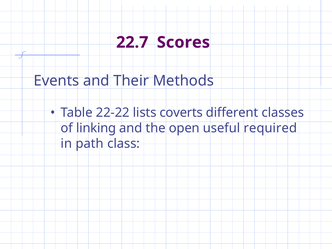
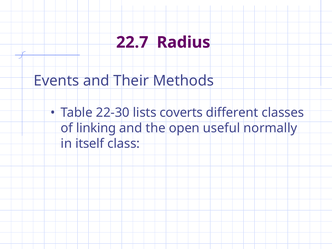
Scores: Scores -> Radius (184, 42)
22-22: 22-22 -> 22-30 (113, 113)
required: required -> normally (270, 128)
path: path -> itself (90, 144)
